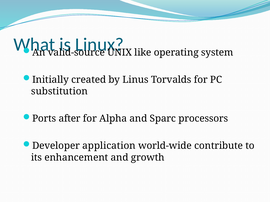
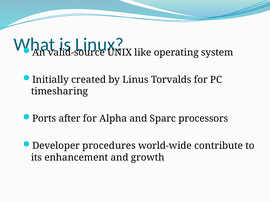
substitution: substitution -> timesharing (60, 92)
application: application -> procedures (109, 146)
